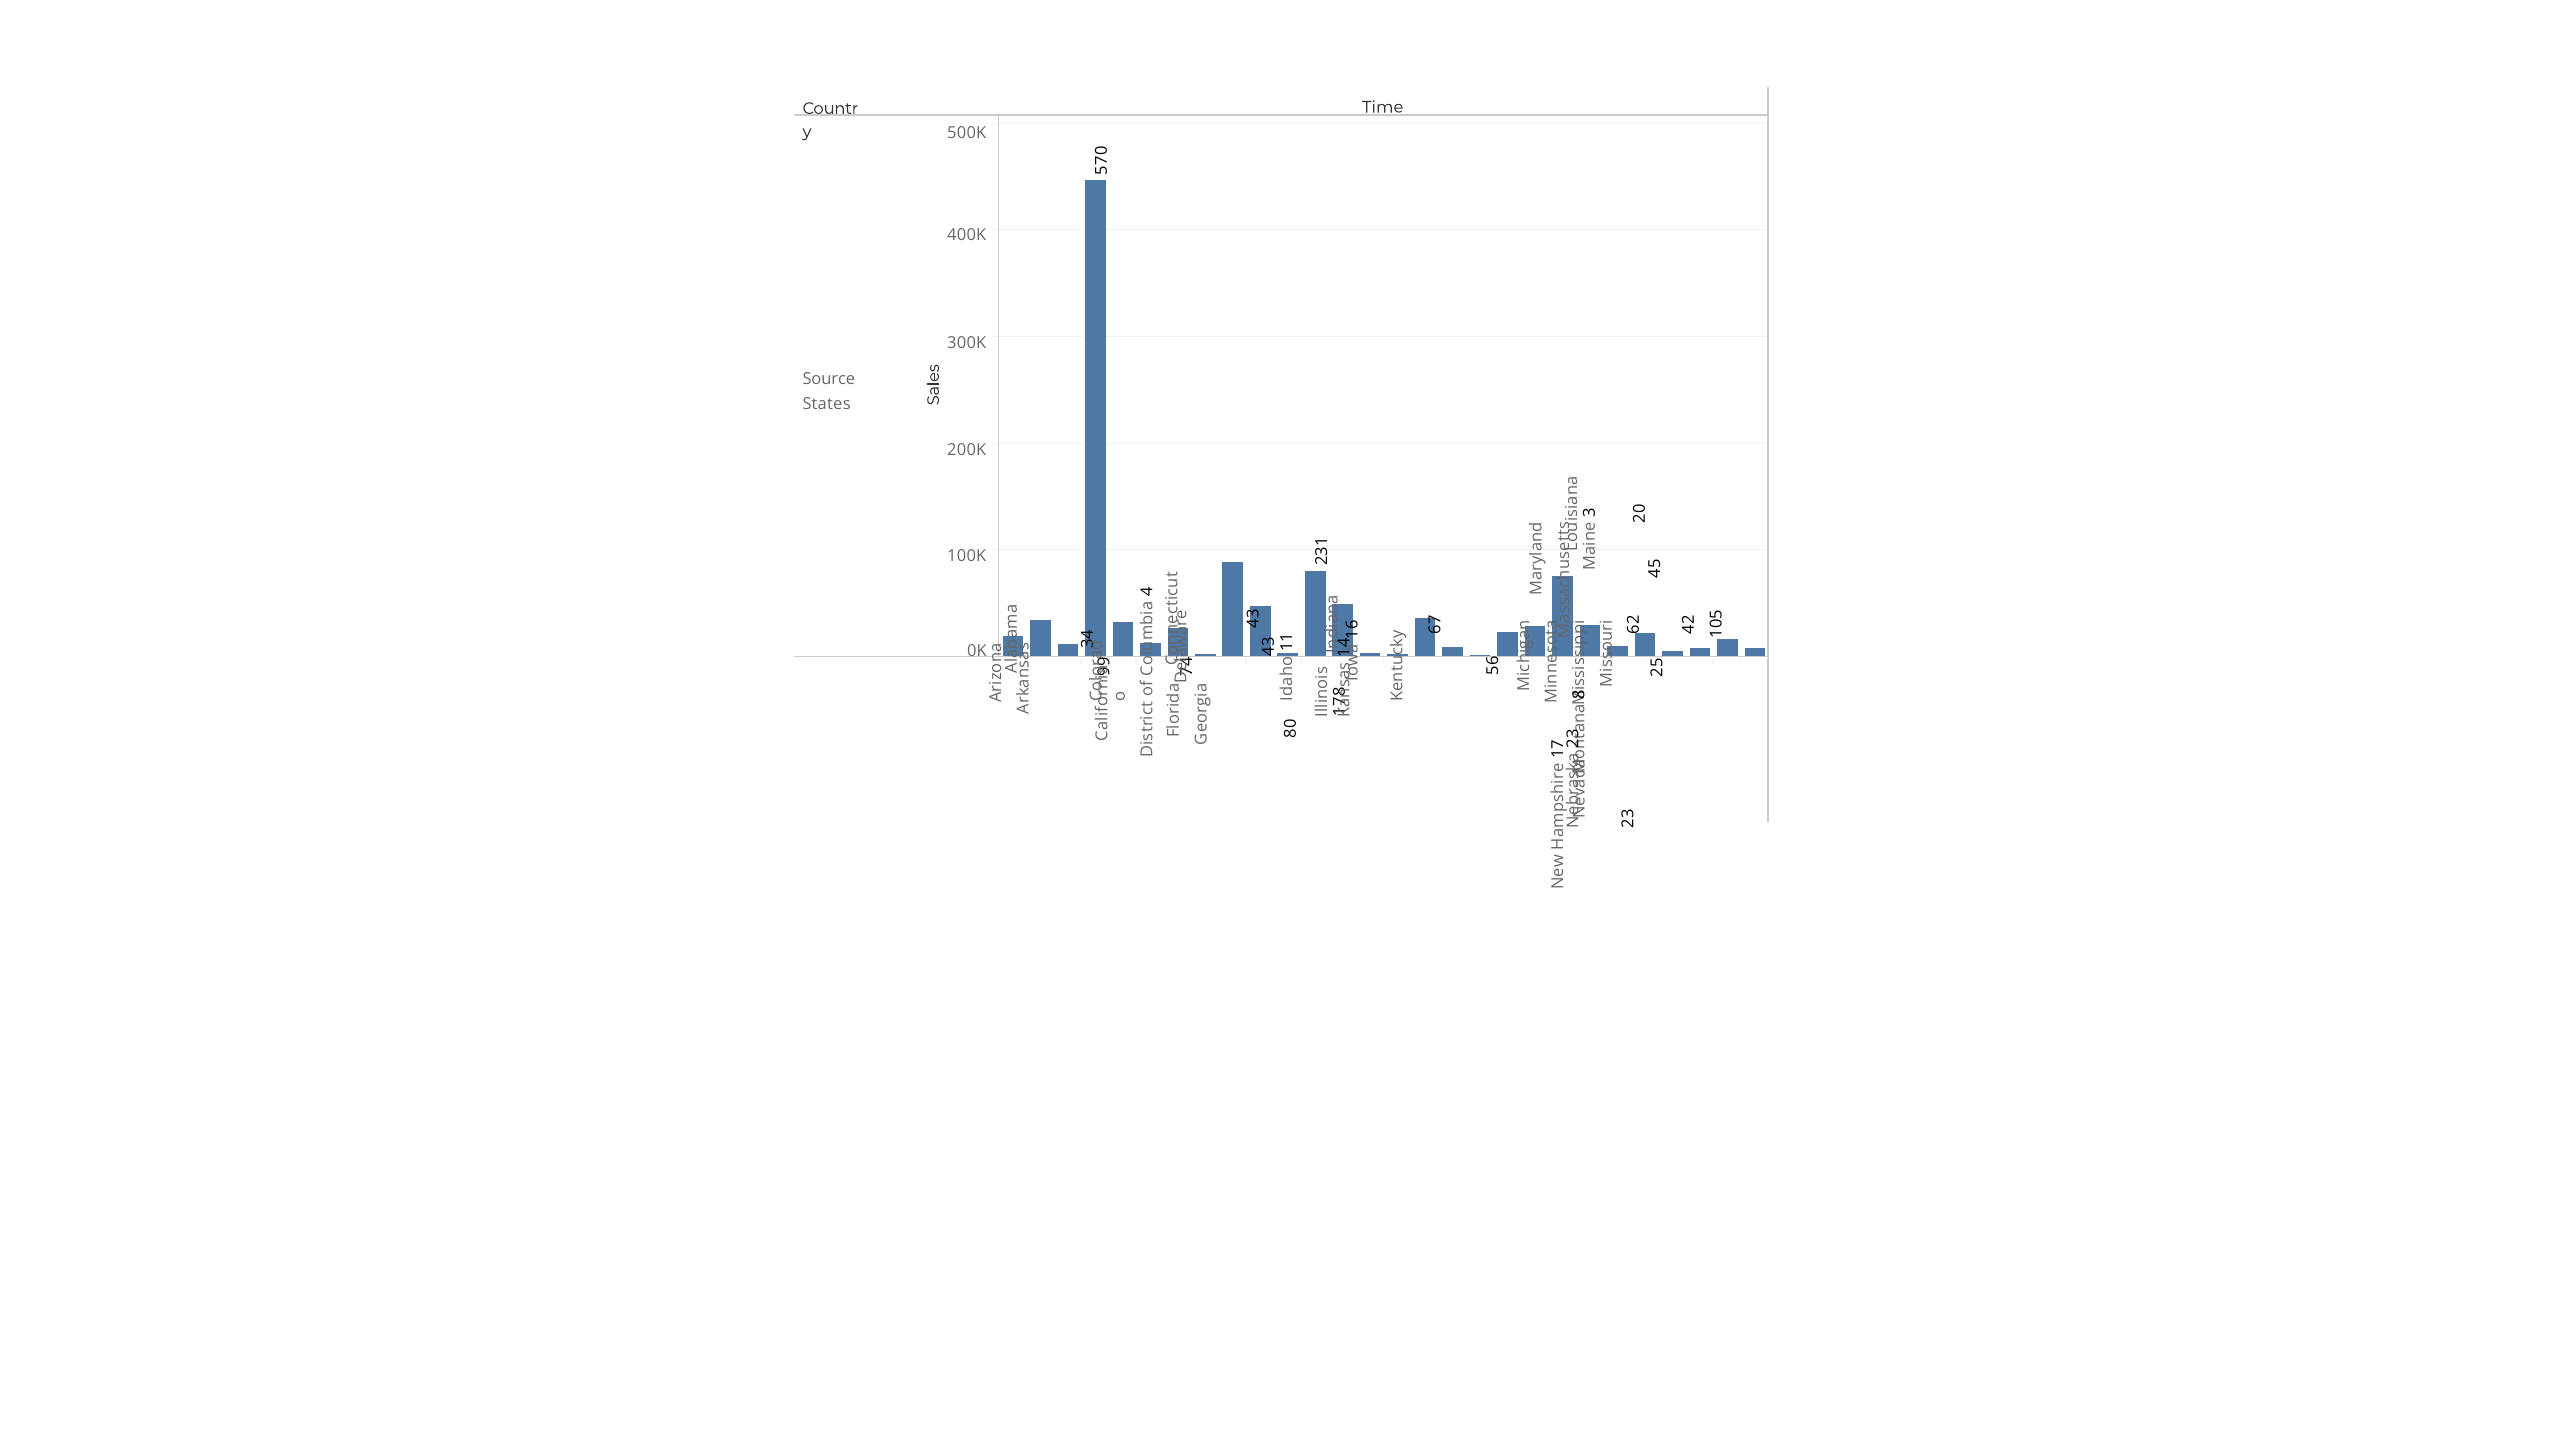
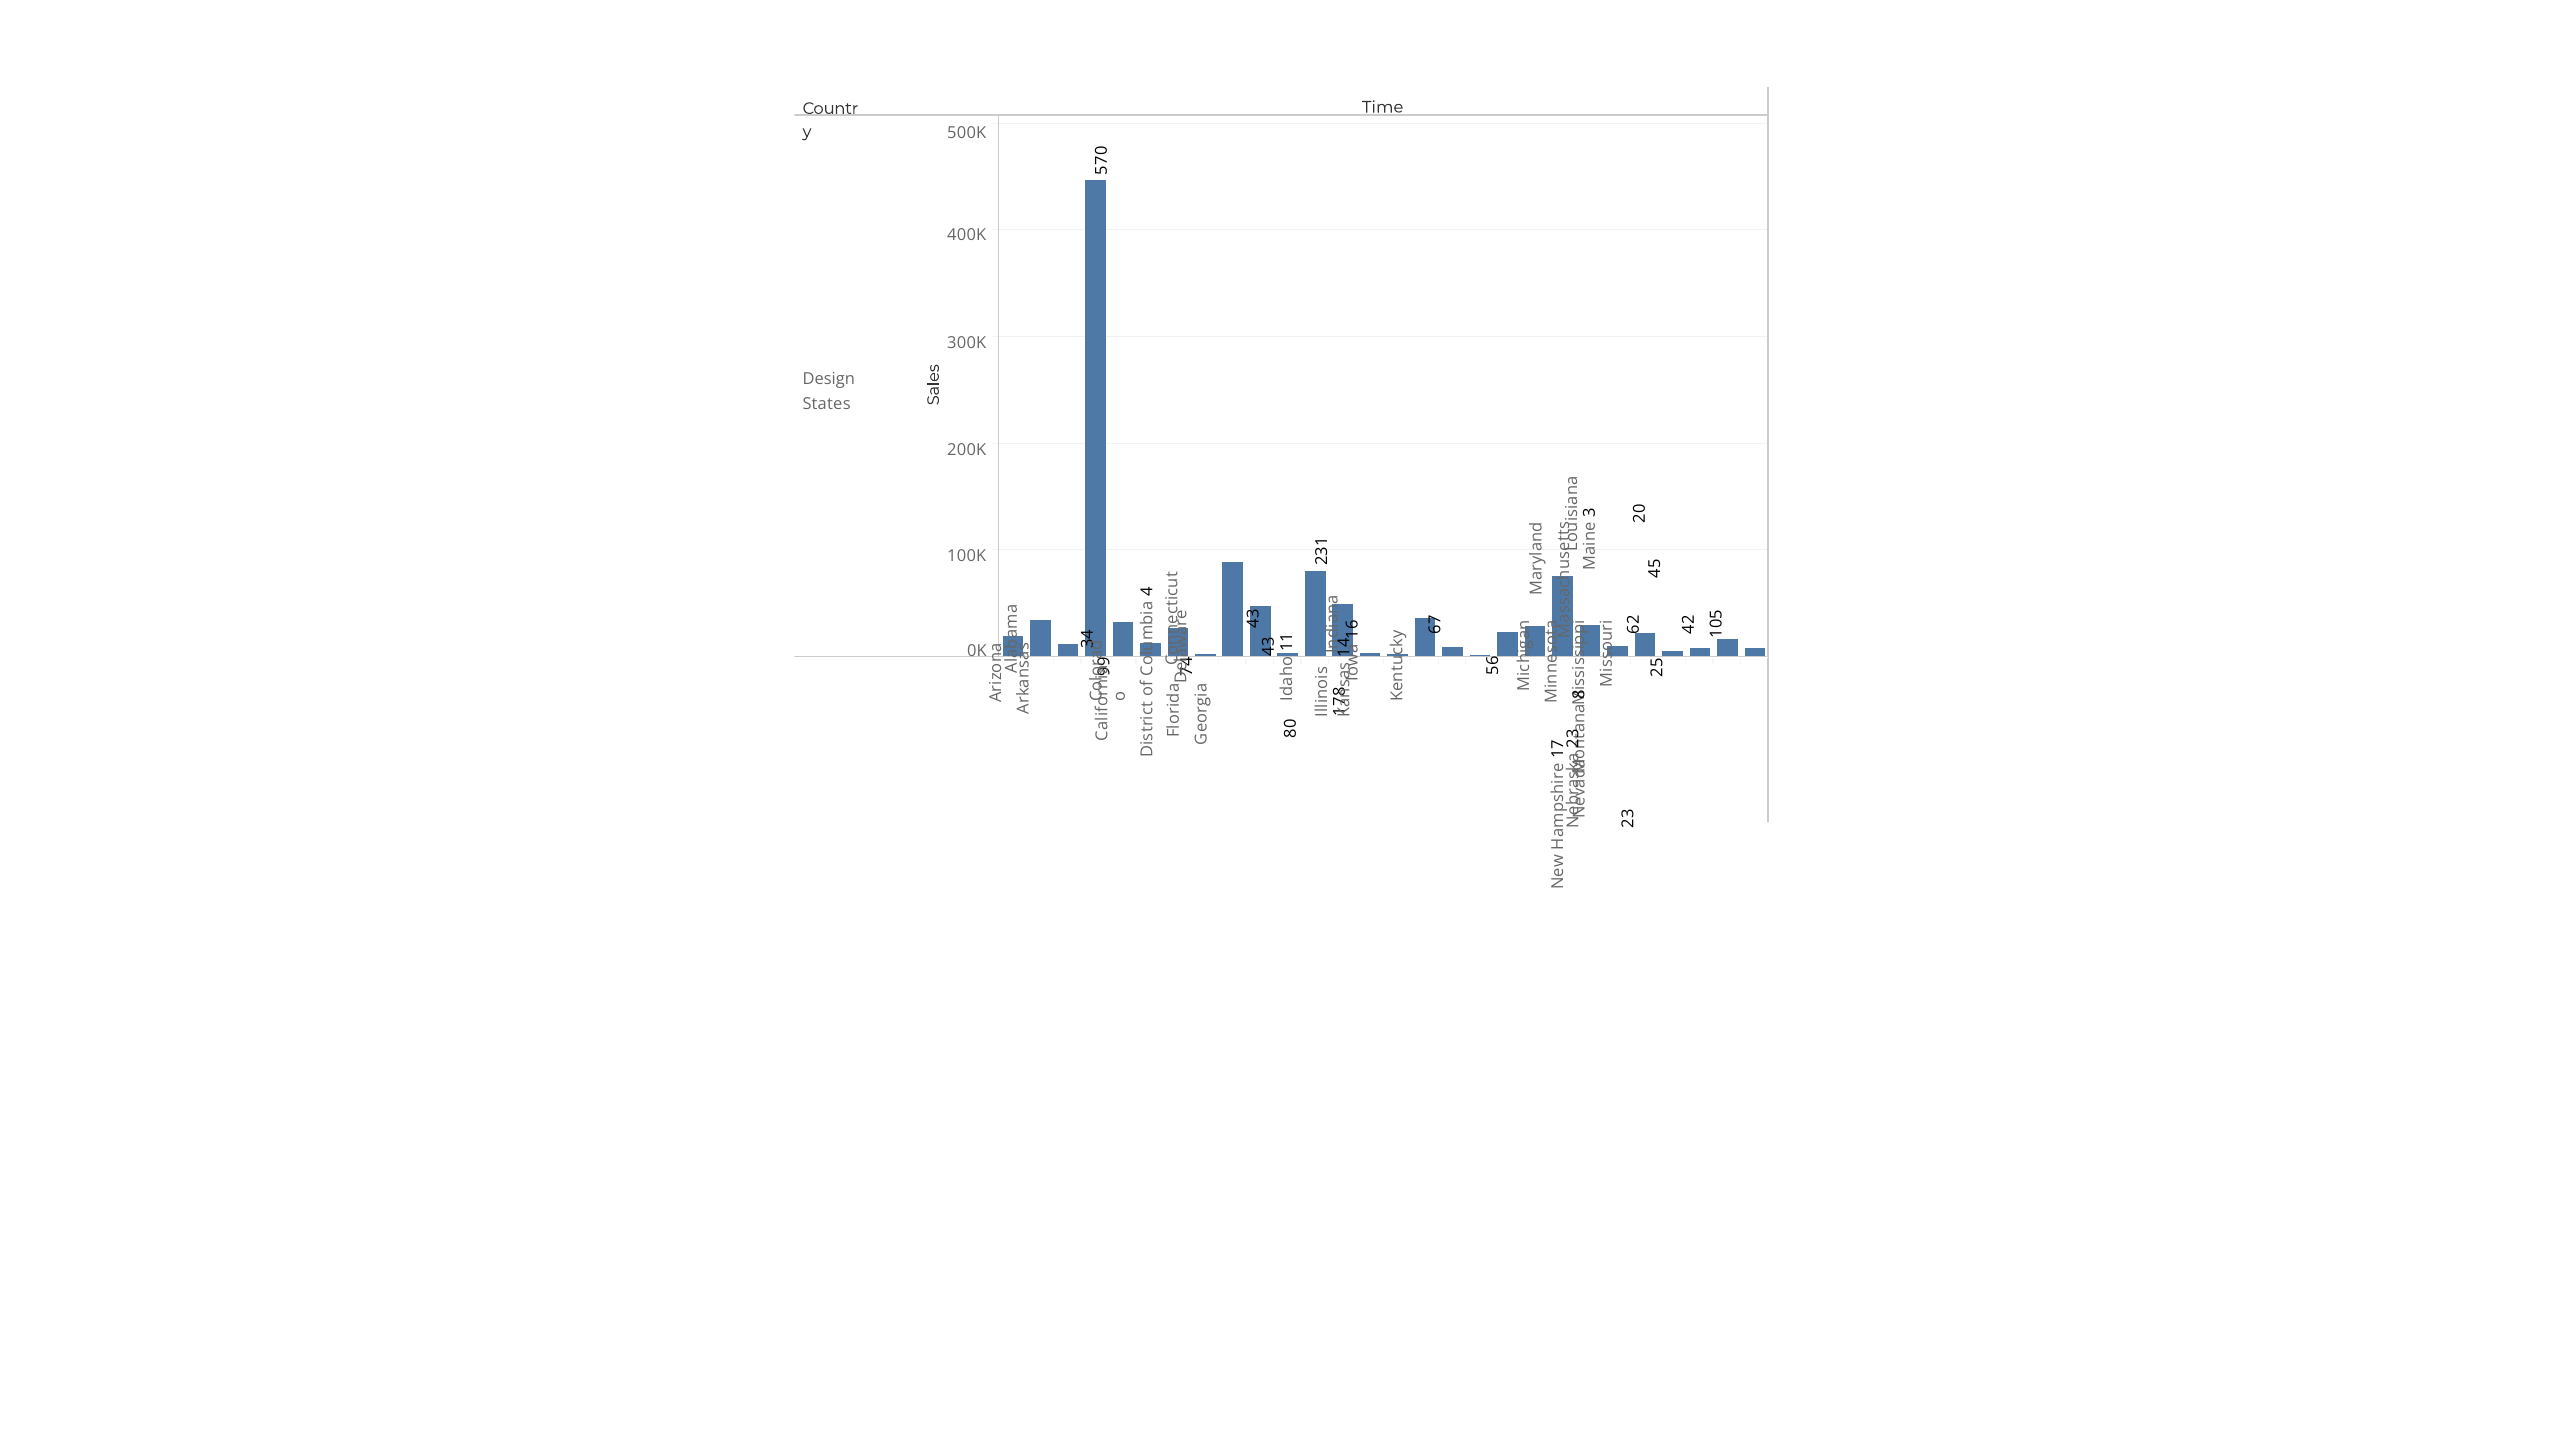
Source: Source -> Design (829, 379)
